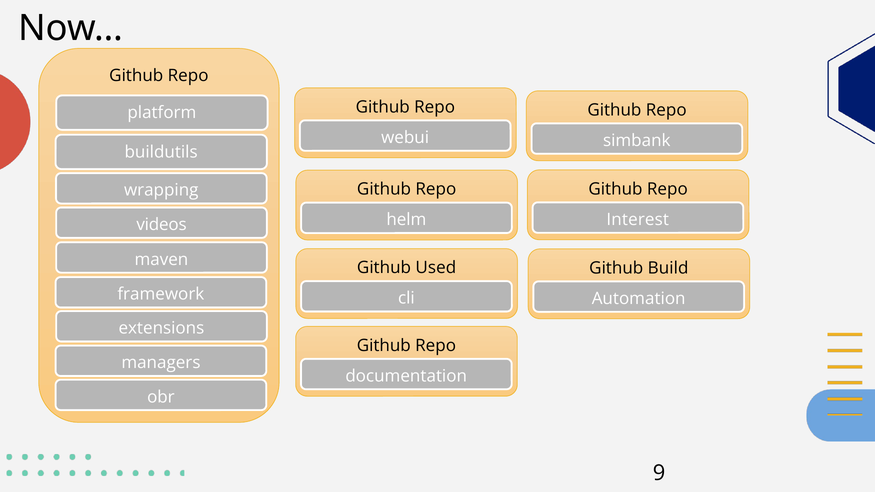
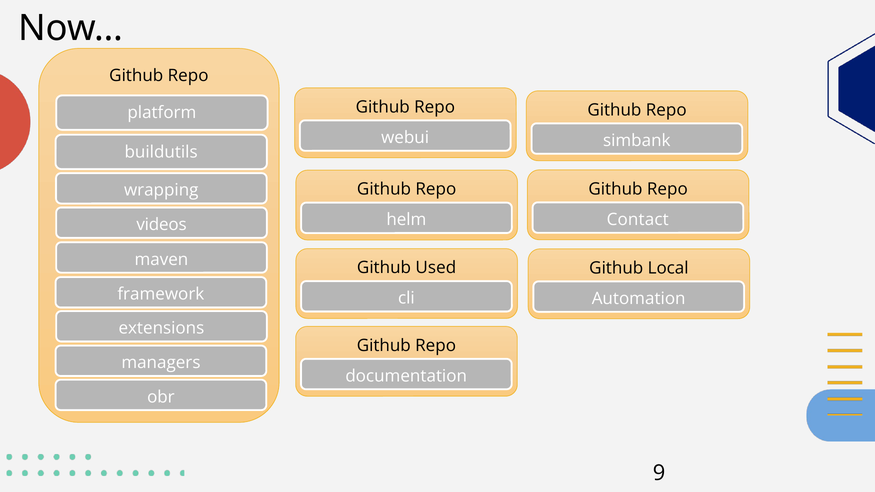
Interest: Interest -> Contact (638, 220)
Build: Build -> Local (668, 268)
